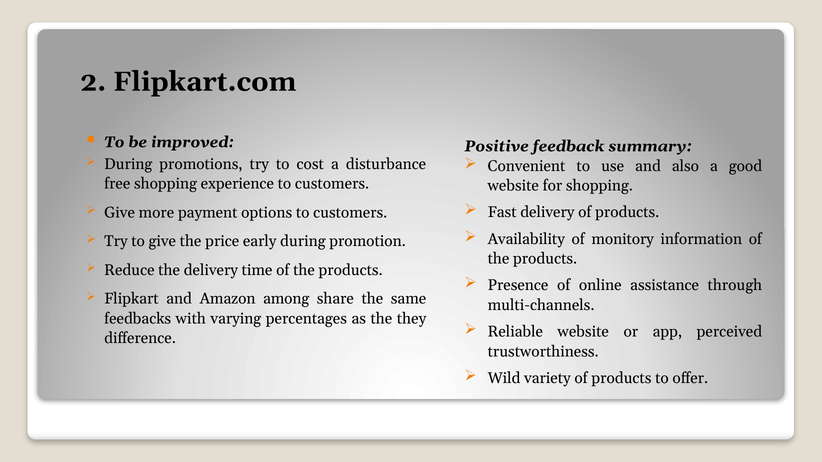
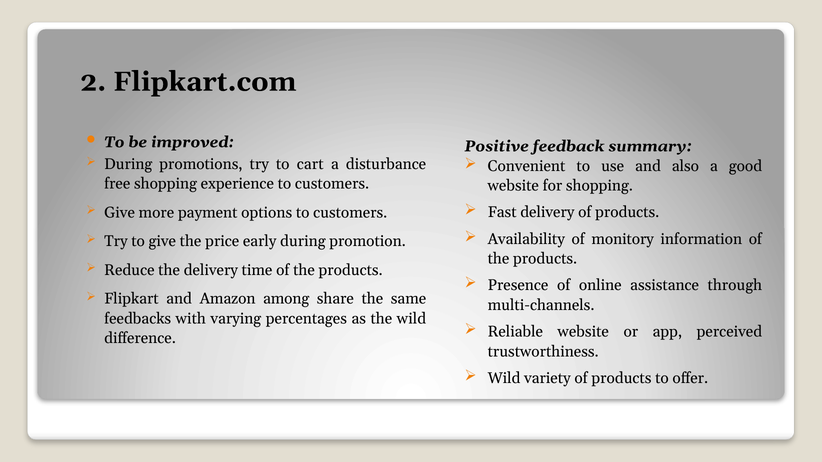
cost: cost -> cart (310, 164)
the they: they -> wild (411, 319)
